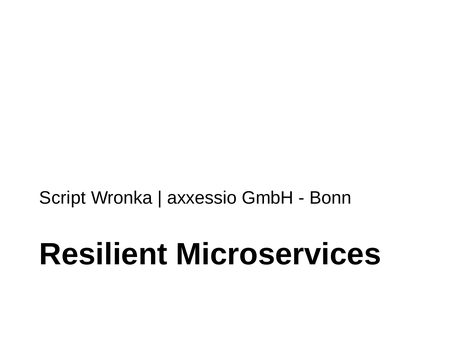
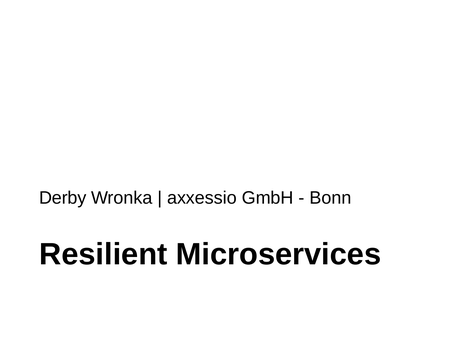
Script: Script -> Derby (63, 198)
